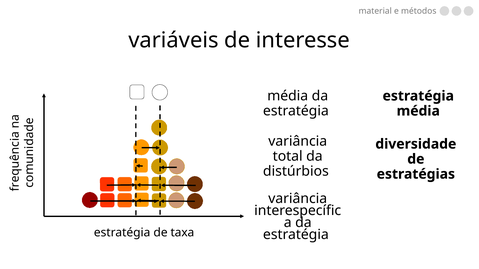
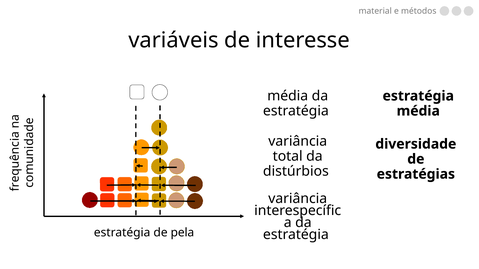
taxa: taxa -> pela (182, 233)
